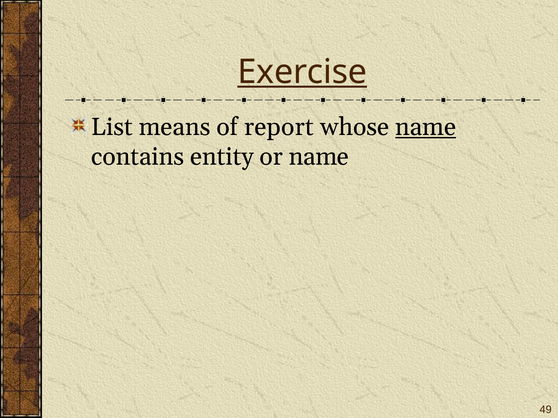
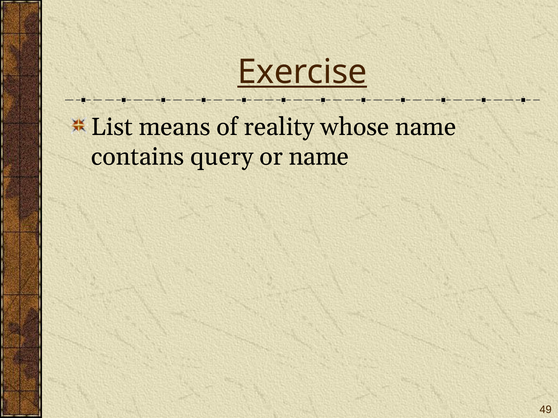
report: report -> reality (279, 127)
name underline: present -> none (426, 127)
entity: entity -> query (222, 157)
